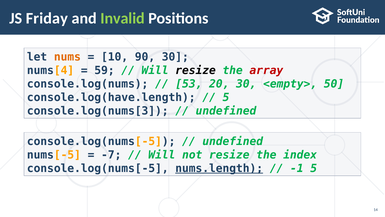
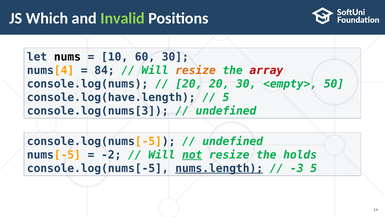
Friday: Friday -> Which (47, 18)
nums colour: orange -> black (67, 57)
90: 90 -> 60 (145, 57)
59: 59 -> 84 (104, 70)
resize colour: black -> orange (196, 70)
53: 53 -> 20 (189, 84)
-7: -7 -> -2 (111, 155)
not underline: none -> present (192, 155)
index: index -> holds (300, 155)
-1: -1 -> -3 (297, 168)
